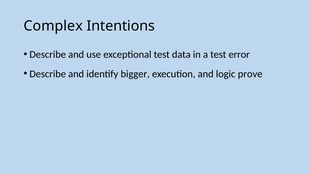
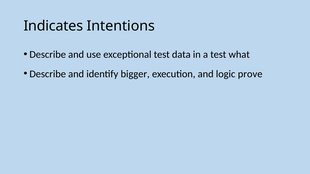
Complex: Complex -> Indicates (53, 26)
error: error -> what (239, 55)
